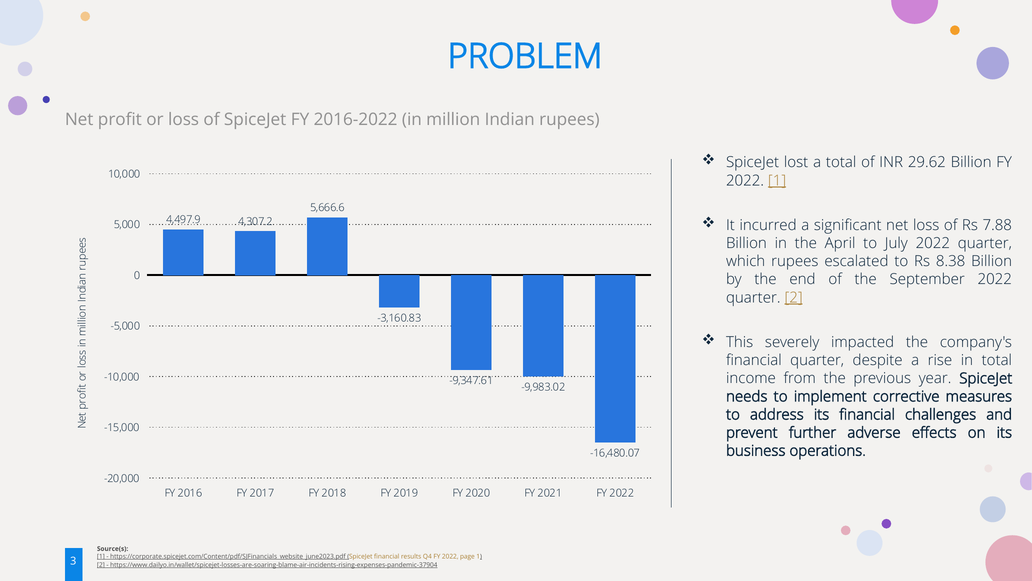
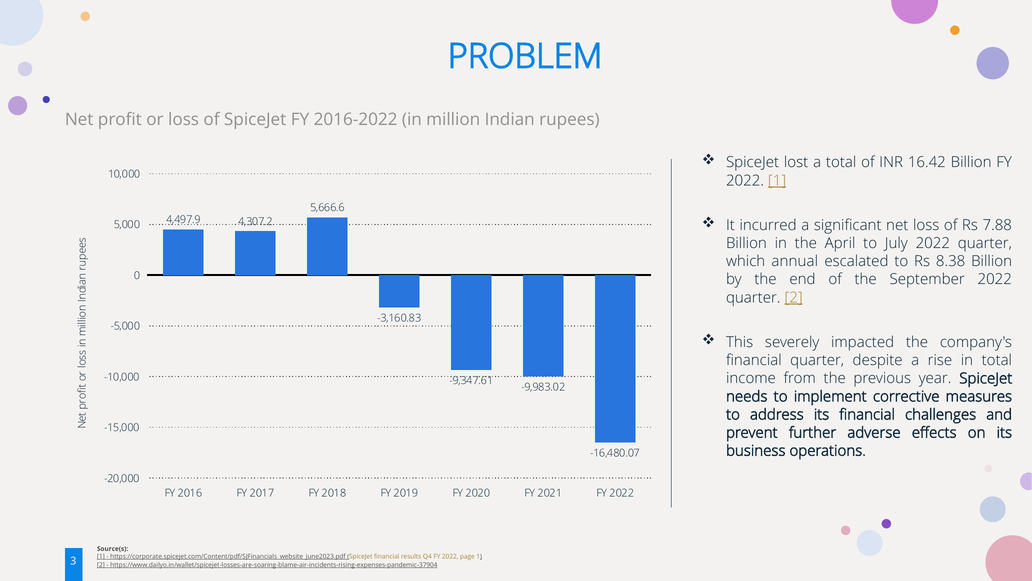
29.62: 29.62 -> 16.42 (927, 162)
which rupees: rupees -> annual (795, 261)
